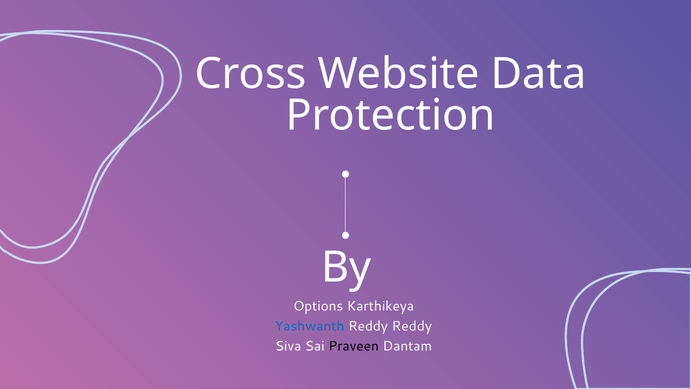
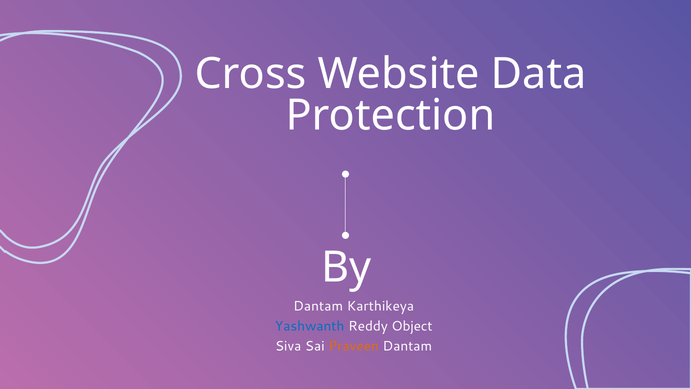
Options: Options -> Dantam (318, 306)
Reddy Reddy: Reddy -> Object (412, 326)
Praveen colour: black -> orange (354, 346)
